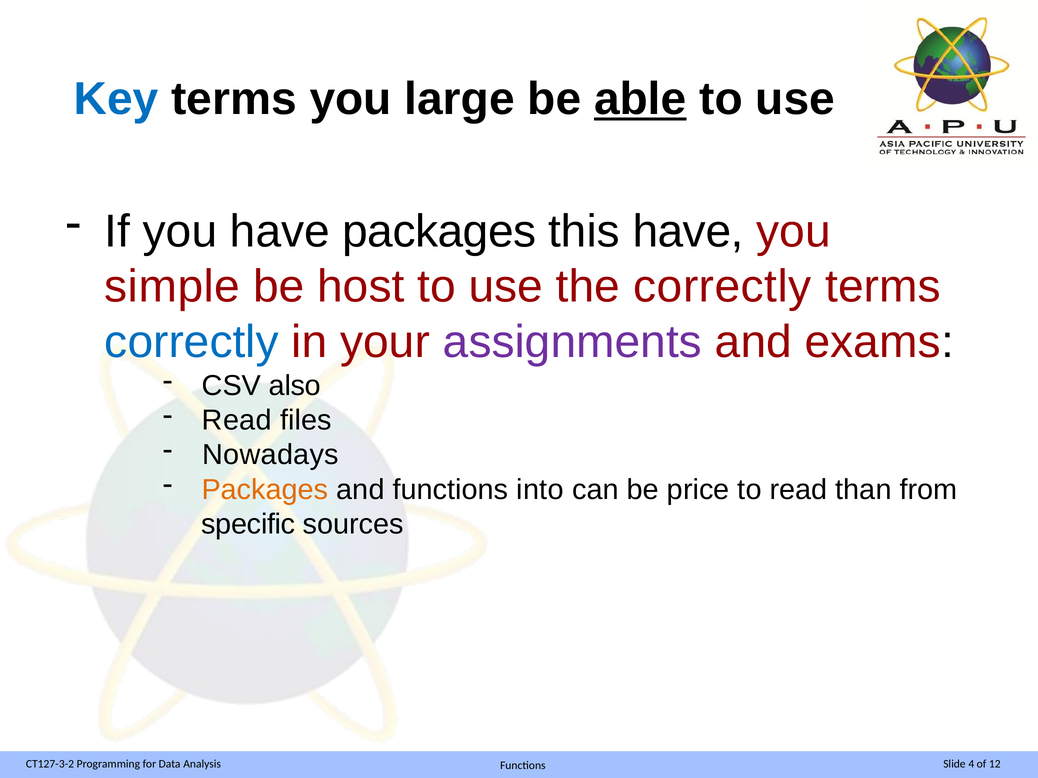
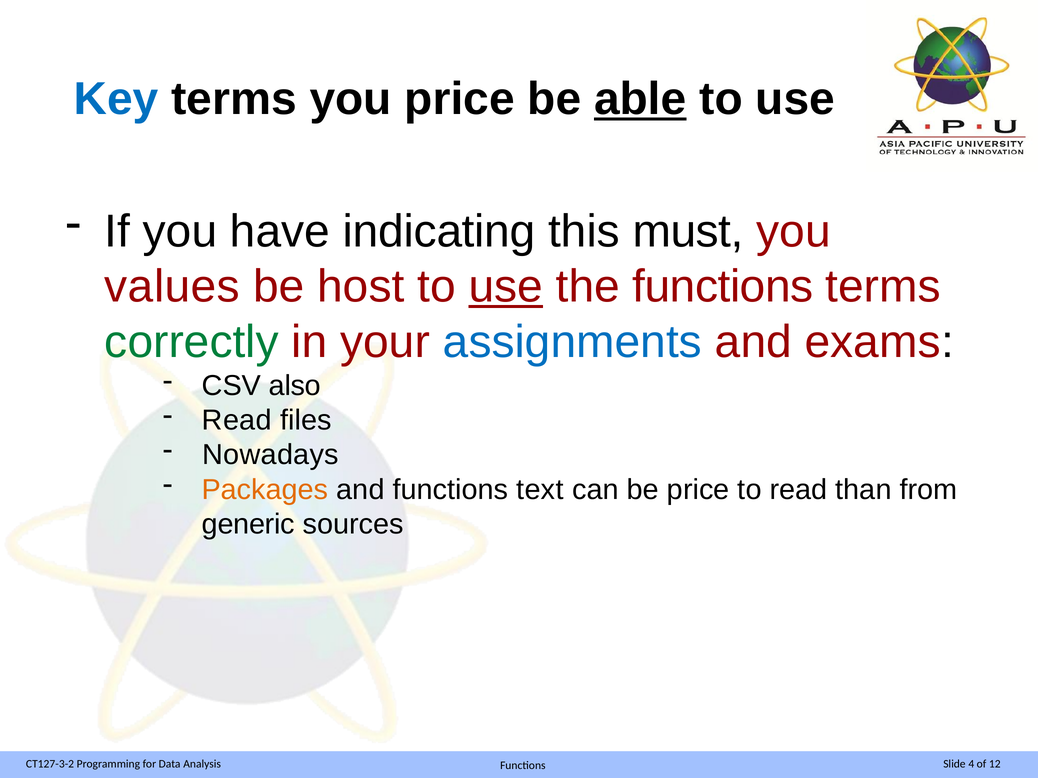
you large: large -> price (460, 99)
have packages: packages -> indicating (439, 231)
this have: have -> must (688, 231)
simple: simple -> values (172, 287)
use underline: none -> present (506, 287)
the correctly: correctly -> functions (723, 287)
correctly colour: blue -> green (192, 342)
assignments colour: purple -> blue (572, 342)
into: into -> text (540, 490)
specific: specific -> generic (248, 524)
